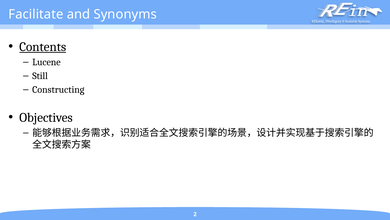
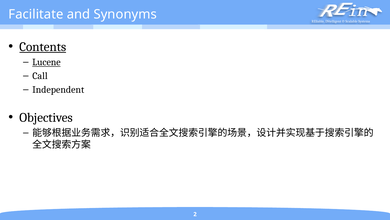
Lucene underline: none -> present (46, 62)
Still: Still -> Call (40, 76)
Constructing: Constructing -> Independent (58, 89)
